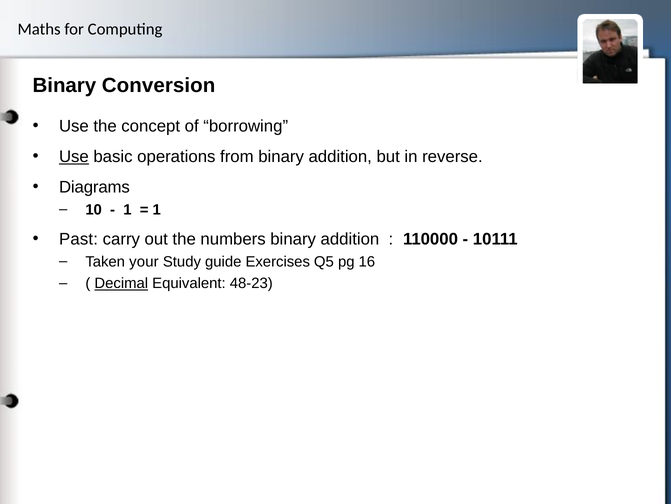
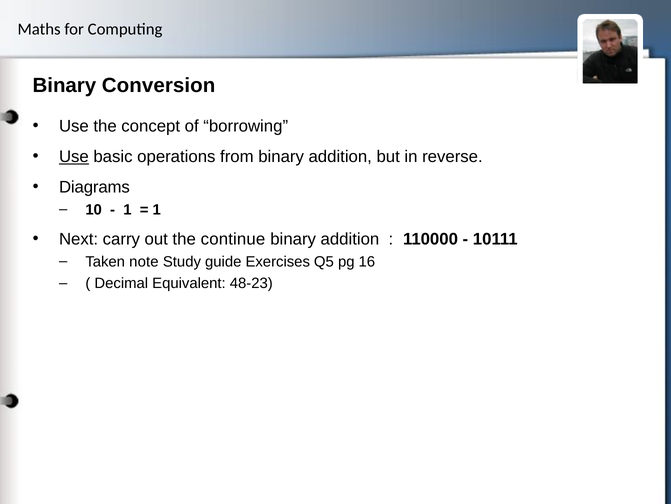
Past: Past -> Next (79, 239)
numbers: numbers -> continue (233, 239)
your: your -> note (144, 261)
Decimal underline: present -> none (121, 283)
